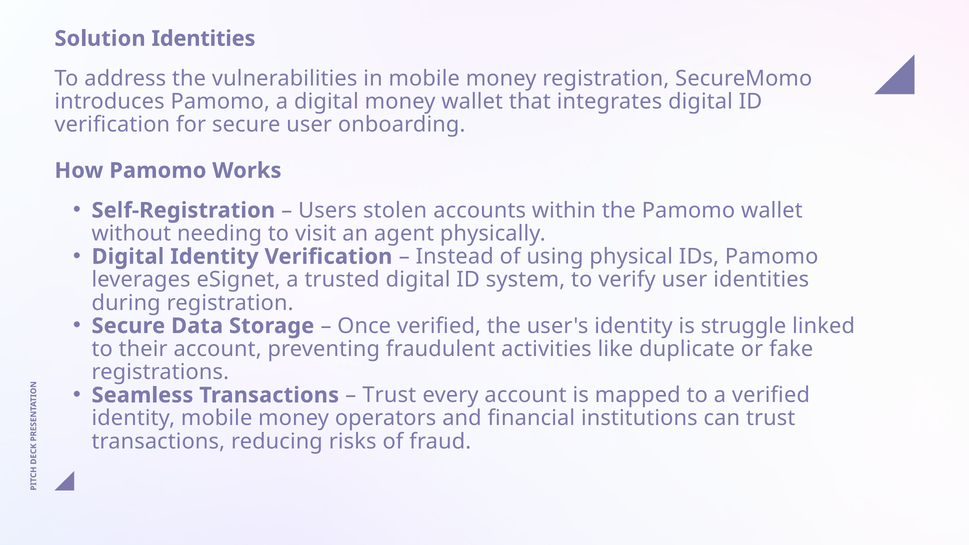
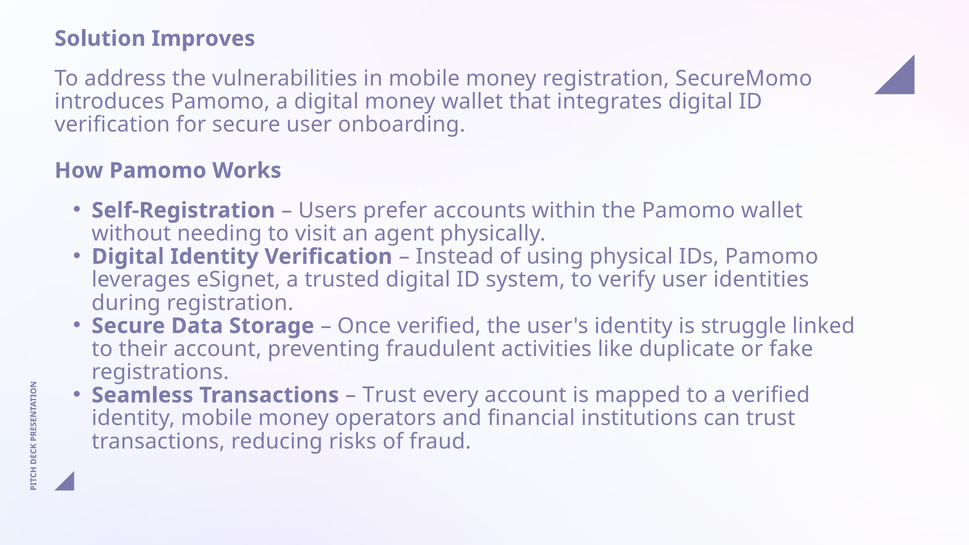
Solution Identities: Identities -> Improves (203, 39)
stolen: stolen -> prefer (395, 210)
